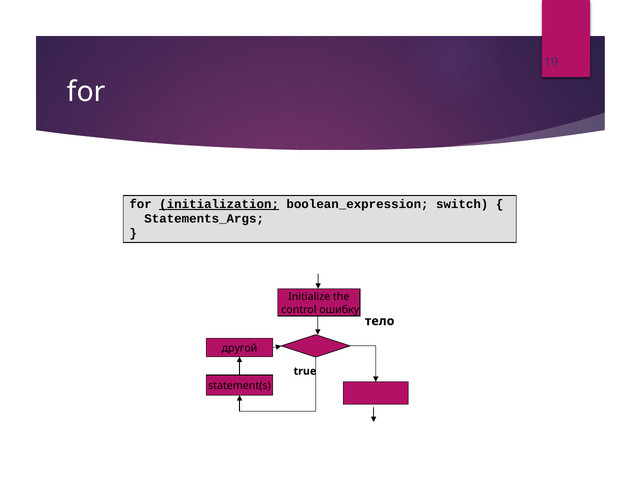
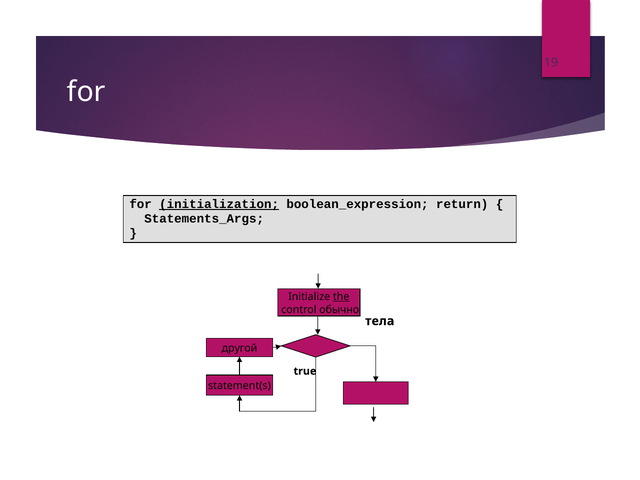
switch: switch -> return (462, 204)
the underline: none -> present (341, 297)
ошибку: ошибку -> обычно (339, 310)
тело: тело -> тела (380, 321)
